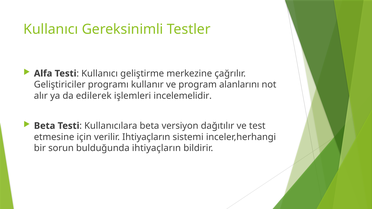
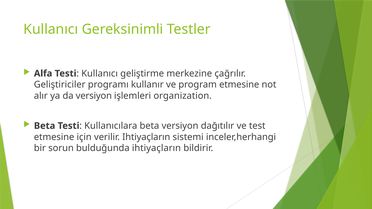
program alanlarını: alanlarını -> etmesine (239, 85)
da edilerek: edilerek -> versiyon (94, 96)
incelemelidir: incelemelidir -> organization (183, 96)
